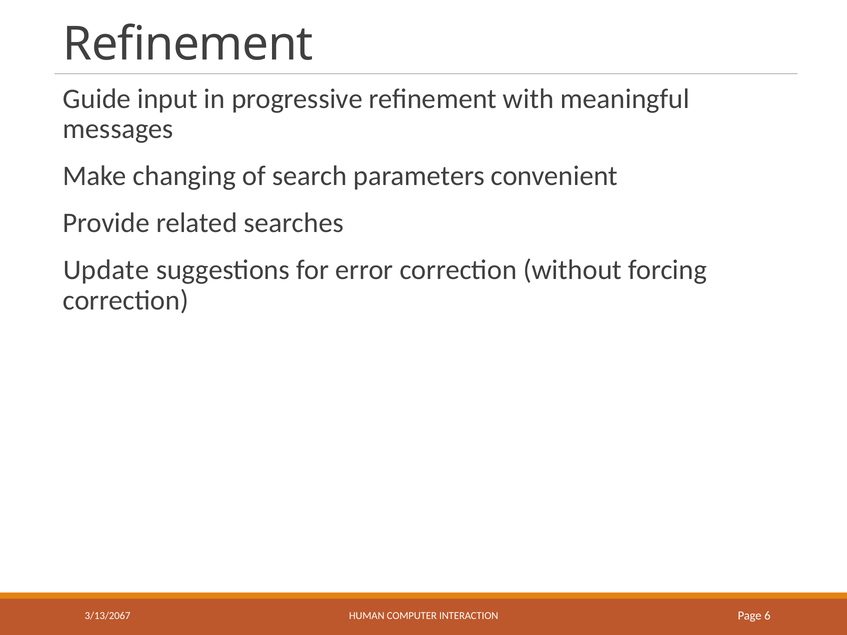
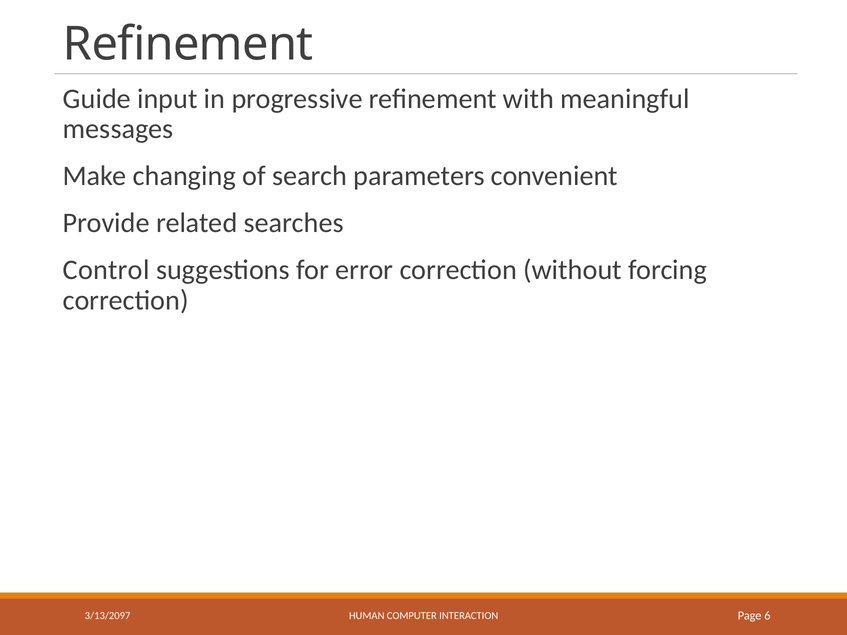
Update: Update -> Control (106, 270)
3/13/2067: 3/13/2067 -> 3/13/2097 (108, 616)
